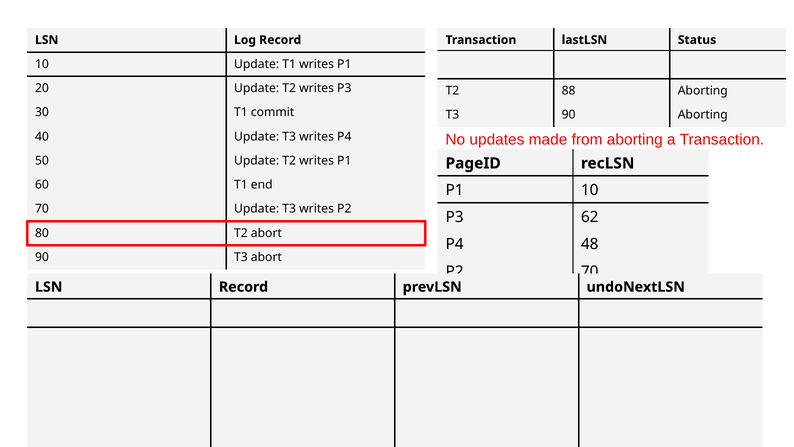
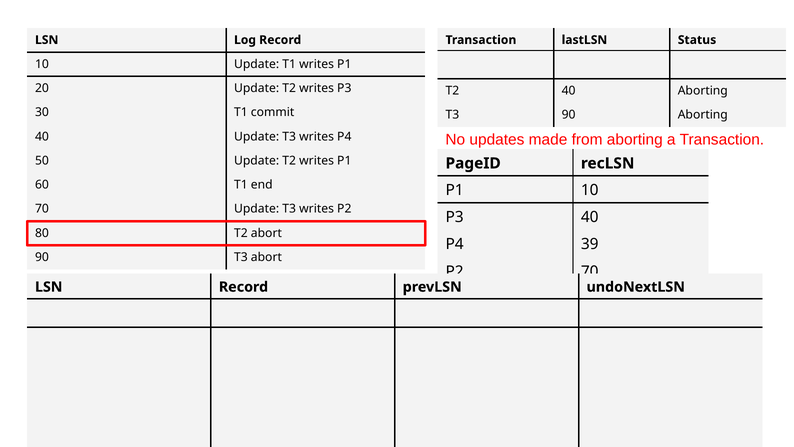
T2 88: 88 -> 40 (569, 91)
P3 62: 62 -> 40 (590, 217)
48: 48 -> 39 (590, 244)
